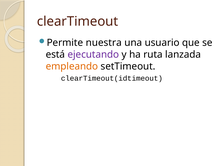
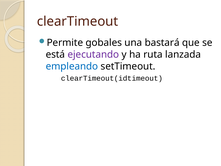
nuestra: nuestra -> gobales (104, 43)
usuario: usuario -> bastará (162, 43)
empleando colour: orange -> blue (72, 66)
